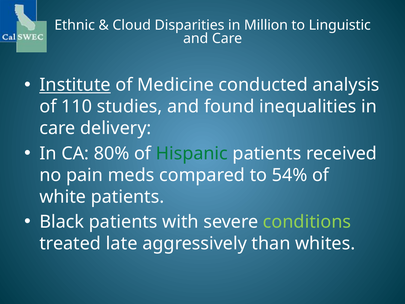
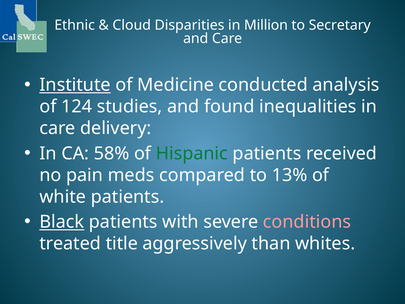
Linguistic: Linguistic -> Secretary (340, 25)
110: 110 -> 124 (77, 107)
80%: 80% -> 58% (112, 153)
54%: 54% -> 13% (290, 175)
Black underline: none -> present (62, 222)
conditions colour: light green -> pink (307, 222)
late: late -> title (122, 243)
